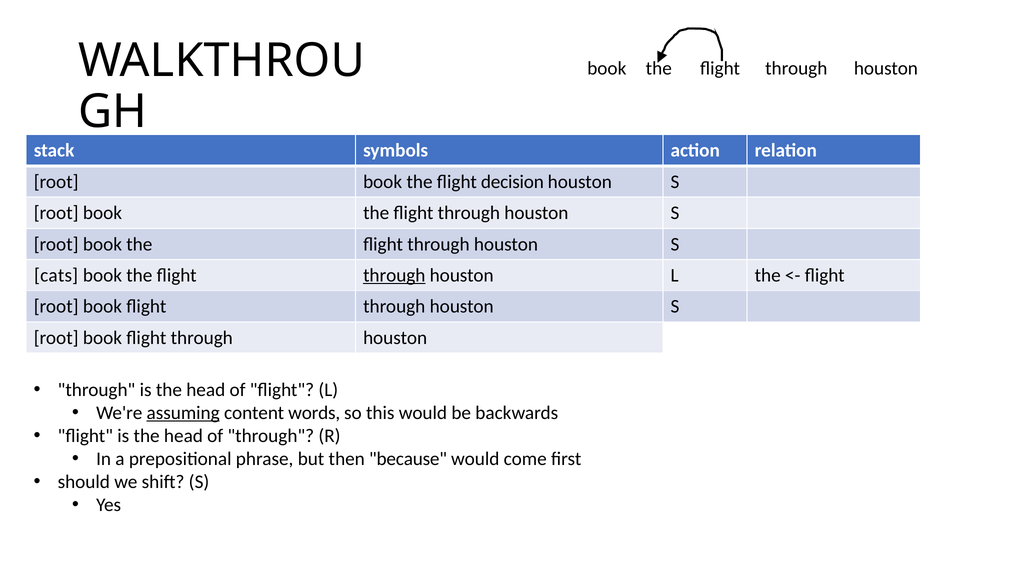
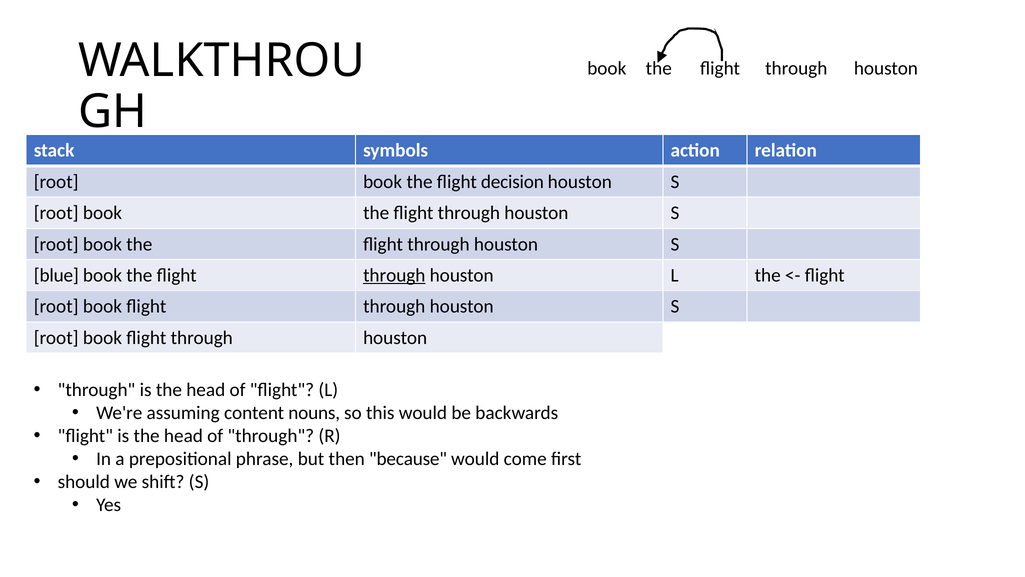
cats: cats -> blue (56, 275)
assuming underline: present -> none (183, 412)
words: words -> nouns (314, 412)
